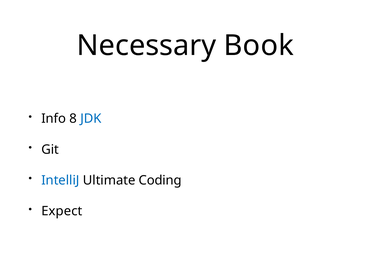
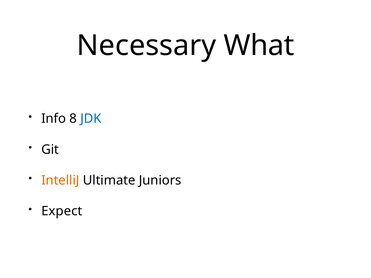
Book: Book -> What (259, 46)
IntelliJ colour: blue -> orange (60, 180)
Coding: Coding -> Juniors (160, 180)
